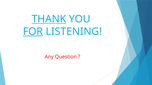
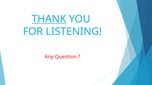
FOR underline: present -> none (33, 32)
